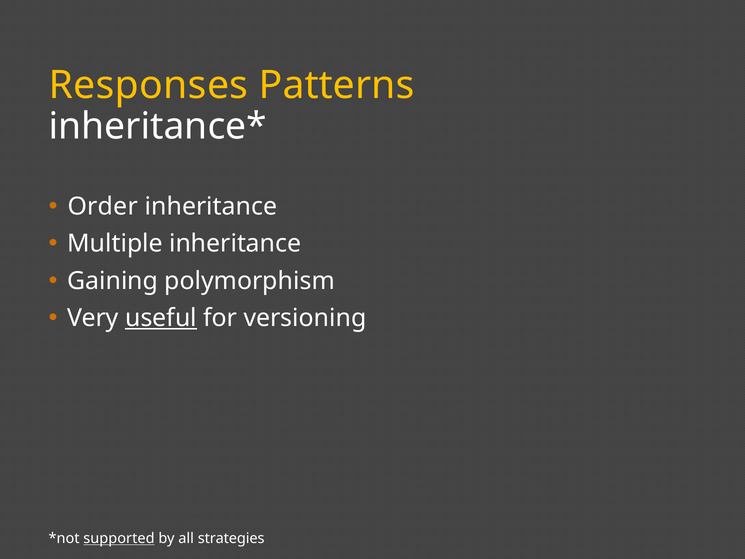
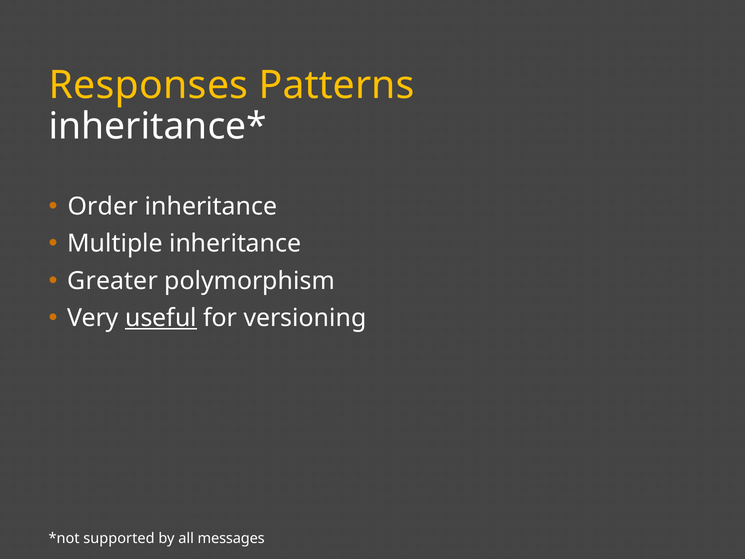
Gaining: Gaining -> Greater (113, 281)
supported underline: present -> none (119, 538)
strategies: strategies -> messages (231, 538)
